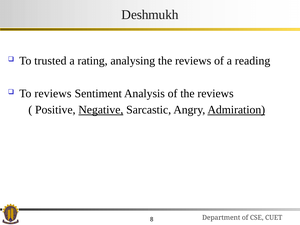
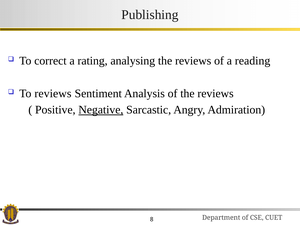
Deshmukh: Deshmukh -> Publishing (150, 15)
trusted: trusted -> correct (50, 61)
Admiration underline: present -> none (236, 110)
